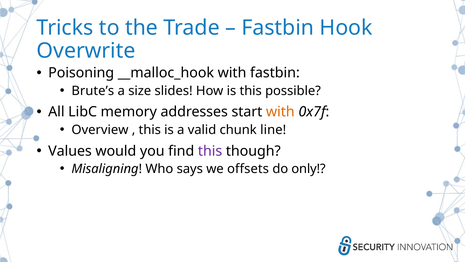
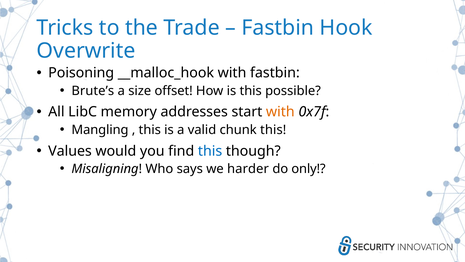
slides: slides -> offset (174, 91)
Overview: Overview -> Mangling (100, 130)
chunk line: line -> this (273, 130)
this colour: purple -> blue (210, 151)
offsets: offsets -> harder (248, 169)
